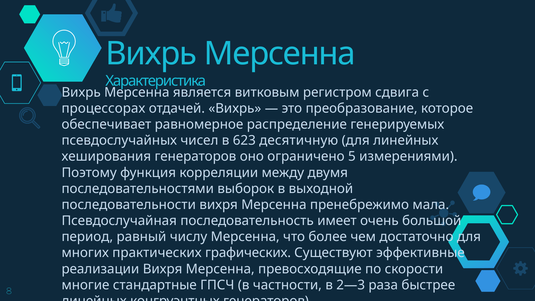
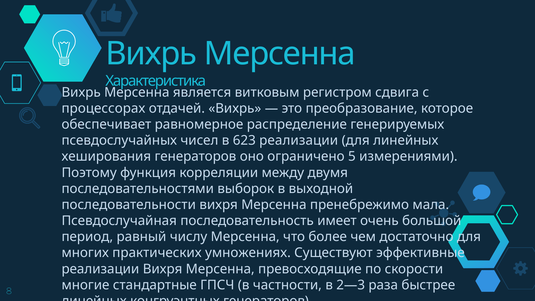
623 десятичную: десятичную -> реализации (299, 140)
графических: графических -> умножениях (248, 253)
